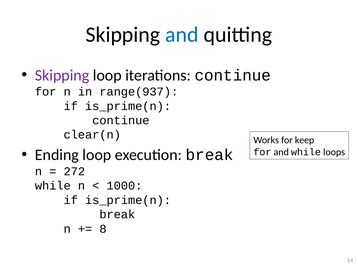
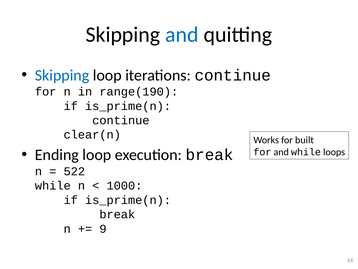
Skipping colour: purple -> blue (62, 75)
range(937: range(937 -> range(190 (139, 92)
keep: keep -> built (304, 140)
272: 272 -> 522 (74, 171)
8: 8 -> 9 (103, 228)
